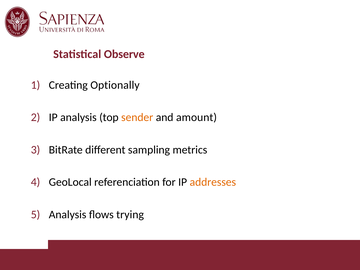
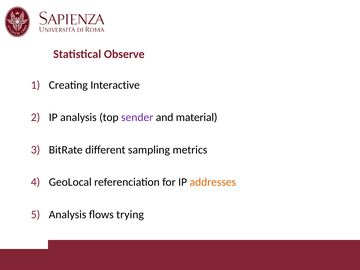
Optionally: Optionally -> Interactive (115, 85)
sender colour: orange -> purple (137, 117)
amount: amount -> material (197, 117)
